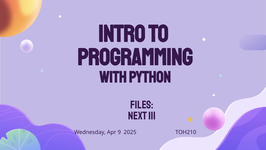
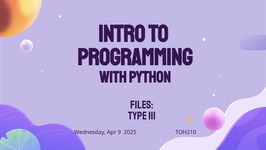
Next: Next -> Type (138, 116)
